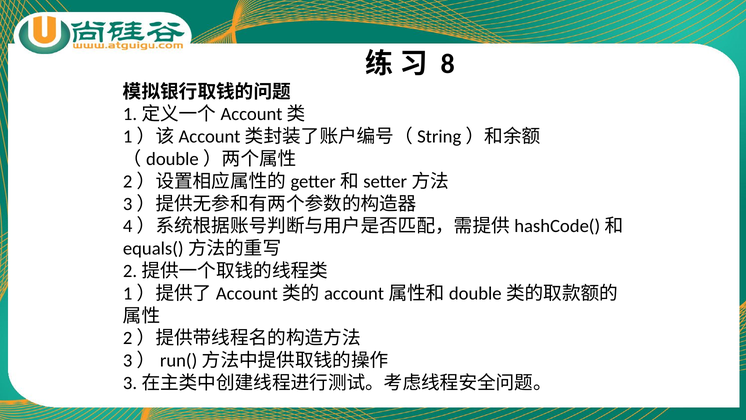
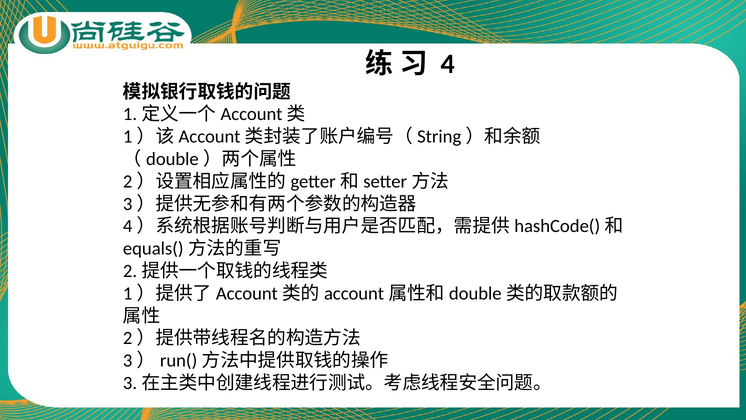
8: 8 -> 4 (448, 64)
